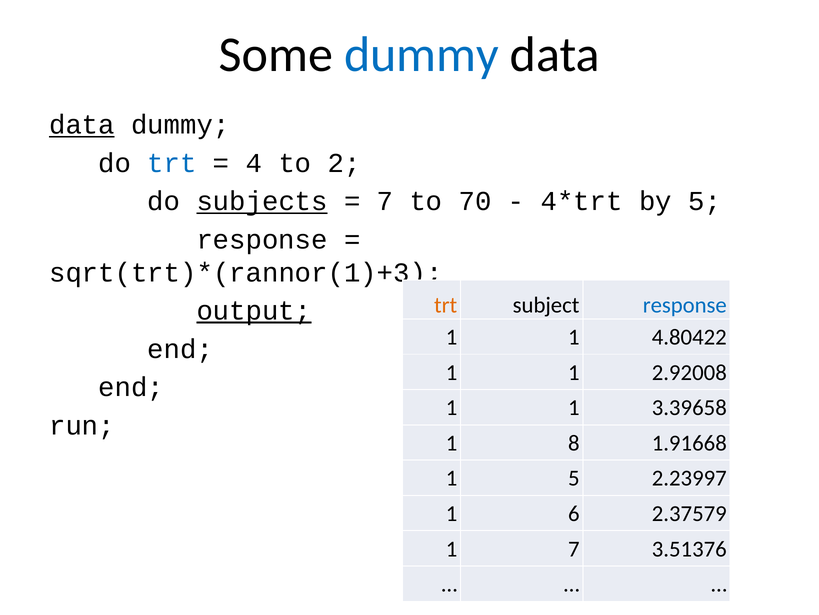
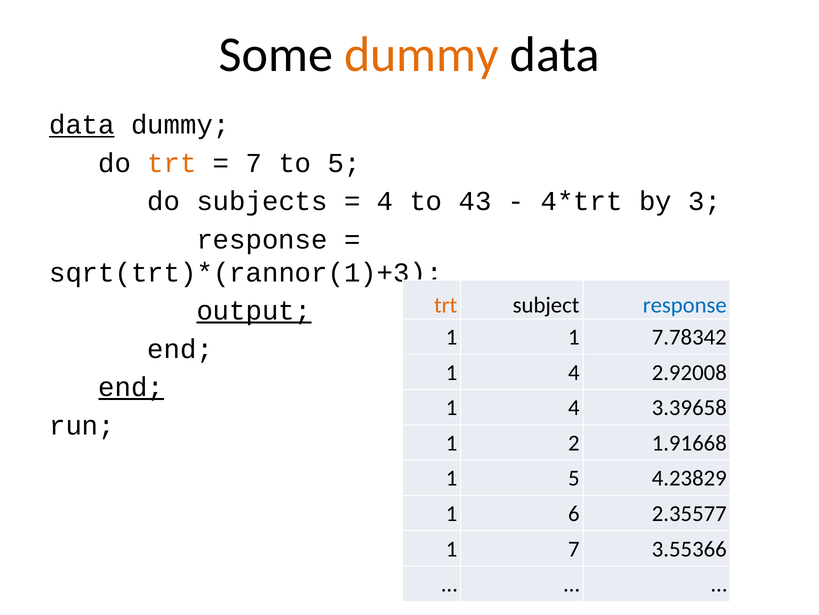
dummy colour: blue -> orange (421, 55)
trt colour: blue -> orange (172, 163)
4: 4 -> 7 (254, 163)
to 2: 2 -> 5 (344, 163)
subjects underline: present -> none (262, 201)
7: 7 -> 4 (385, 201)
70: 70 -> 43 (475, 201)
by 5: 5 -> 3 (705, 201)
4.80422: 4.80422 -> 7.78342 (689, 337)
1: 1 -> 4 (574, 372)
end underline: none -> present (131, 387)
1: 1 -> 4 (574, 407)
8: 8 -> 2 (574, 443)
2.23997: 2.23997 -> 4.23829 (689, 478)
2.37579: 2.37579 -> 2.35577 (689, 513)
3.51376: 3.51376 -> 3.55366 (689, 548)
